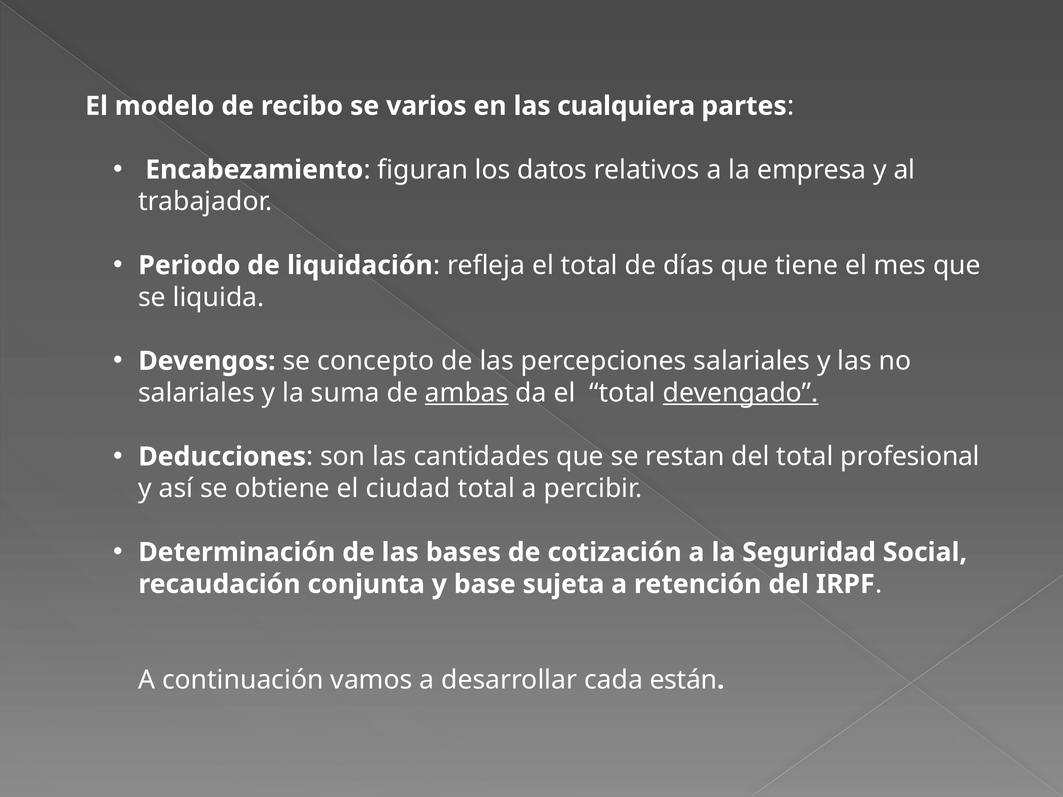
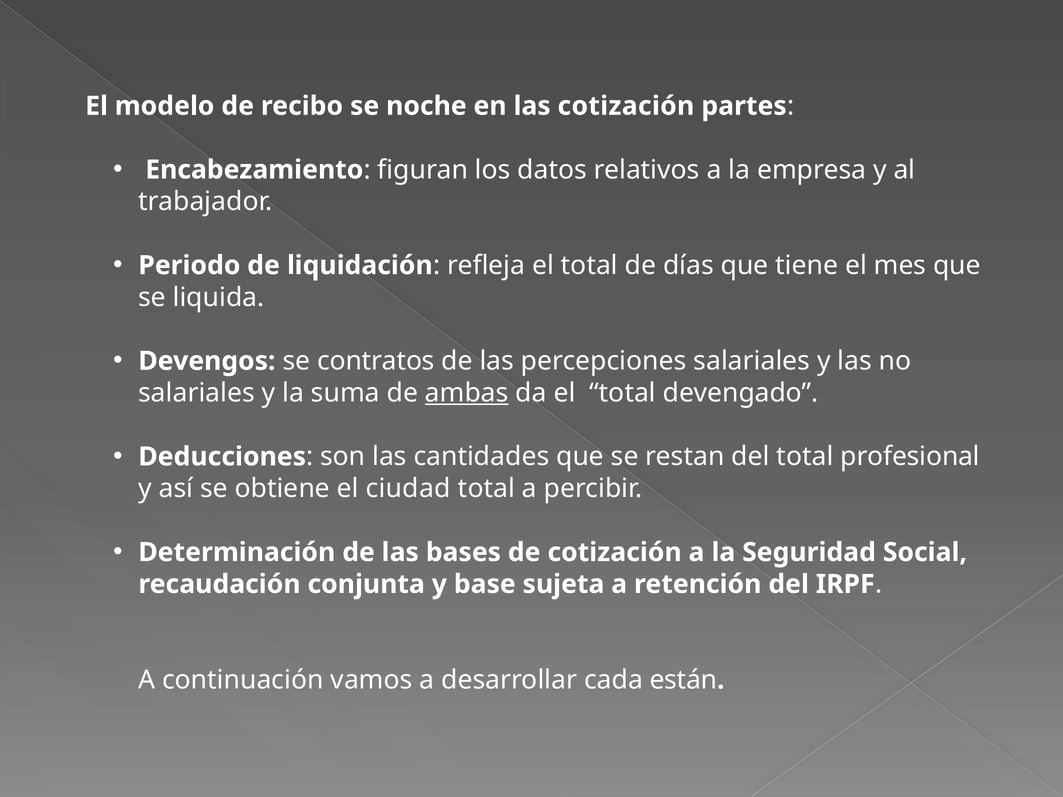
varios: varios -> noche (426, 106)
las cualquiera: cualquiera -> cotización (626, 106)
concepto: concepto -> contratos (376, 361)
devengado underline: present -> none (741, 393)
